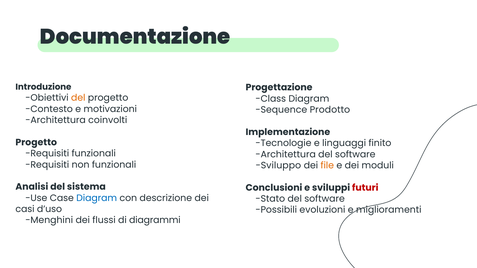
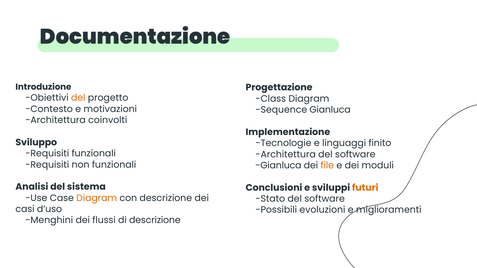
Sequence Prodotto: Prodotto -> Gianluca (330, 110)
Progetto: Progetto -> Sviluppo (36, 143)
Sviluppo: Sviluppo -> Gianluca (278, 166)
futuri colour: red -> orange (365, 188)
Diagram colour: blue -> orange (97, 198)
di diagrammi: diagrammi -> descrizione (155, 221)
